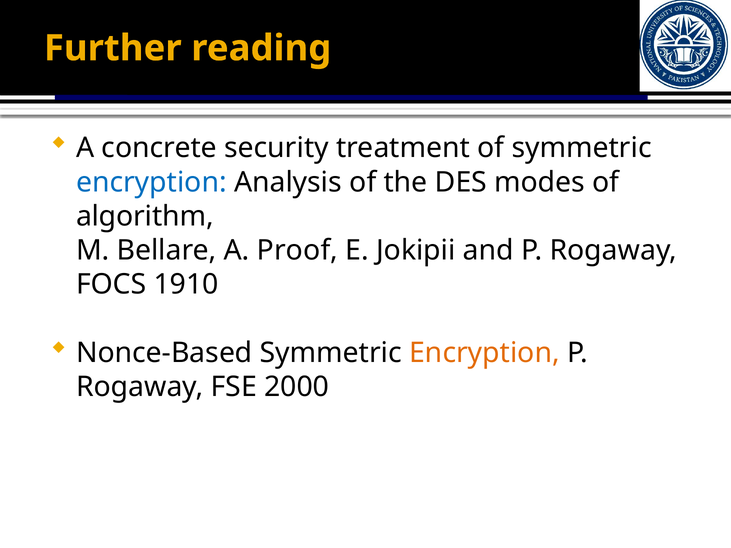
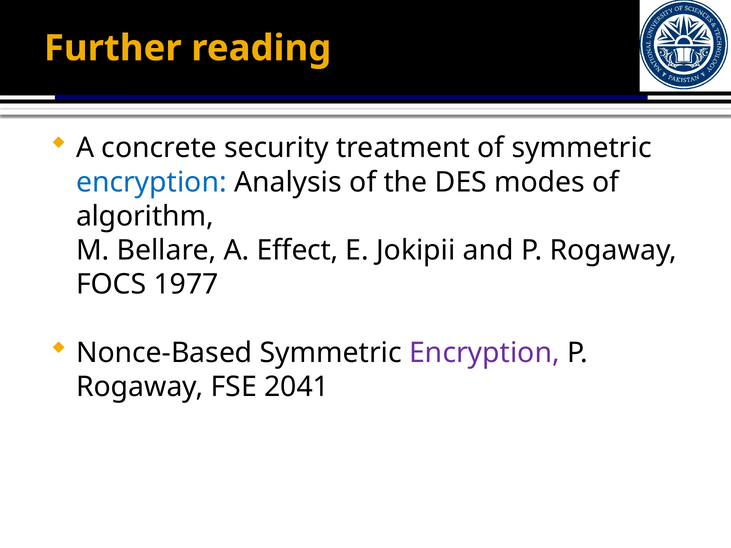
Proof: Proof -> Effect (298, 251)
1910: 1910 -> 1977 (186, 285)
Encryption colour: orange -> purple (484, 353)
2000: 2000 -> 2041 (297, 387)
